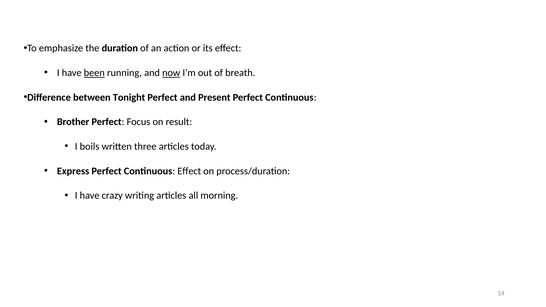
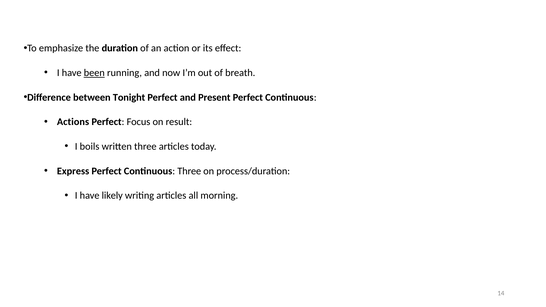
now underline: present -> none (171, 73)
Brother: Brother -> Actions (73, 122)
Continuous Effect: Effect -> Three (189, 171)
crazy: crazy -> likely (112, 196)
